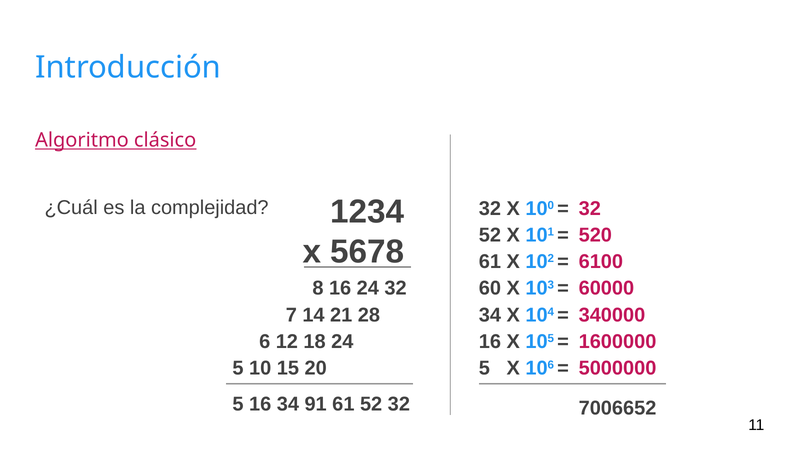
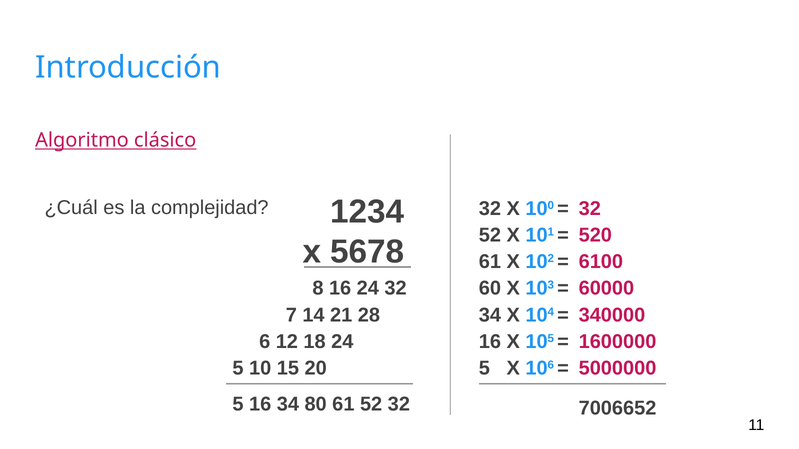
91: 91 -> 80 (316, 405)
